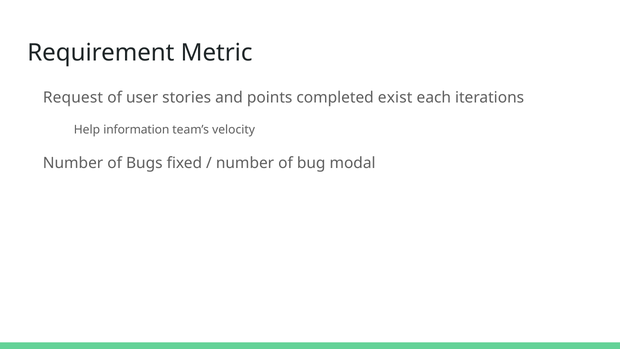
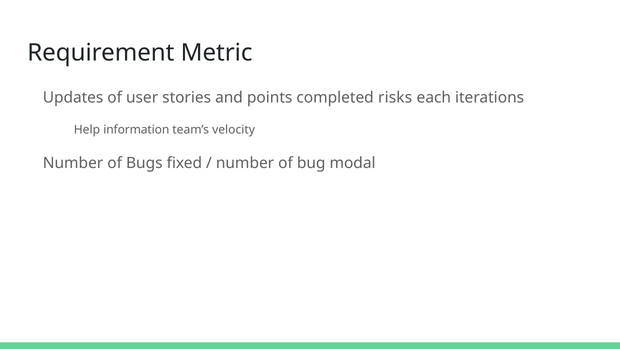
Request: Request -> Updates (73, 98)
exist: exist -> risks (395, 98)
